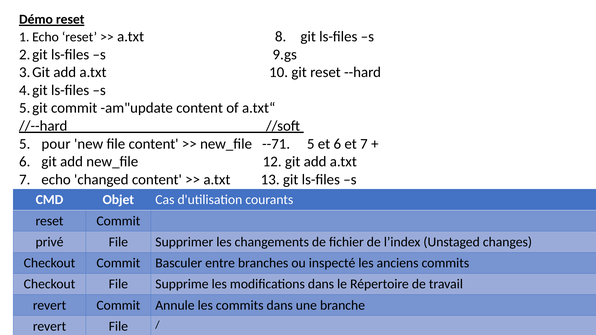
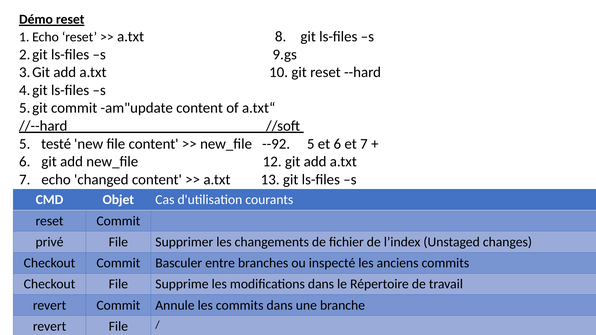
pour: pour -> testé (56, 144)
--71: --71 -> --92 (276, 144)
